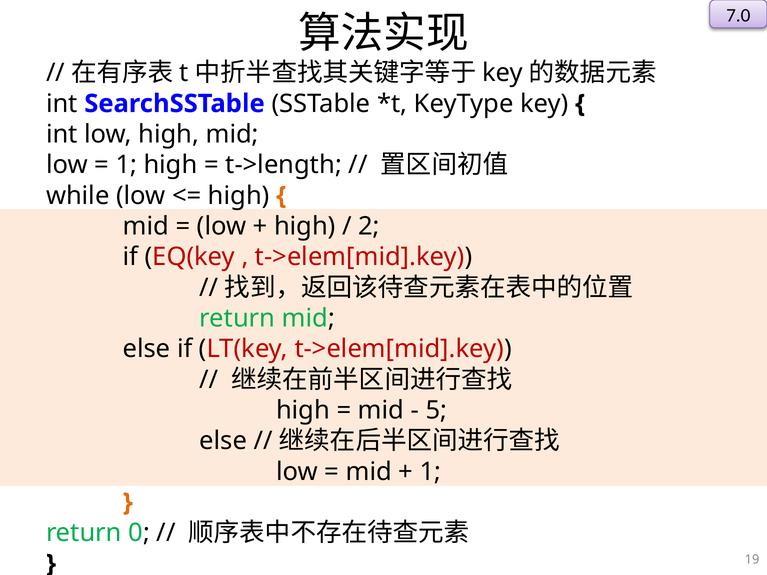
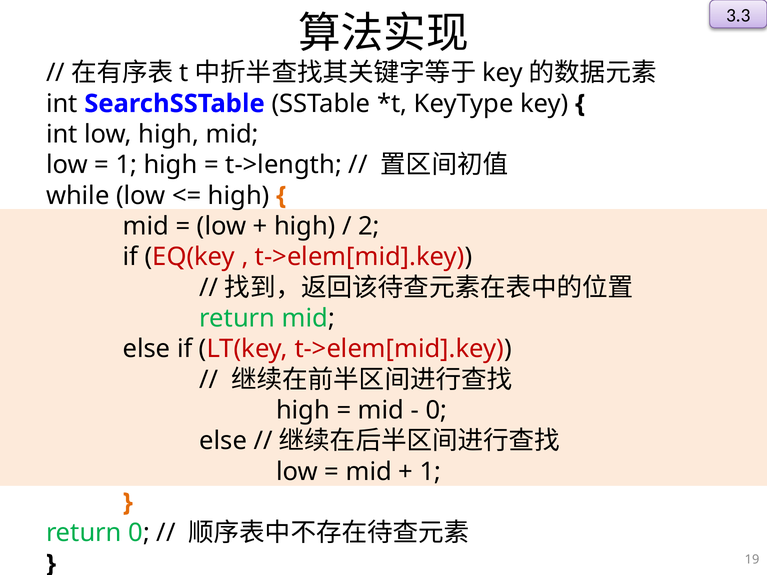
7.0: 7.0 -> 3.3 (738, 15)
5: 5 -> 0 (436, 411)
